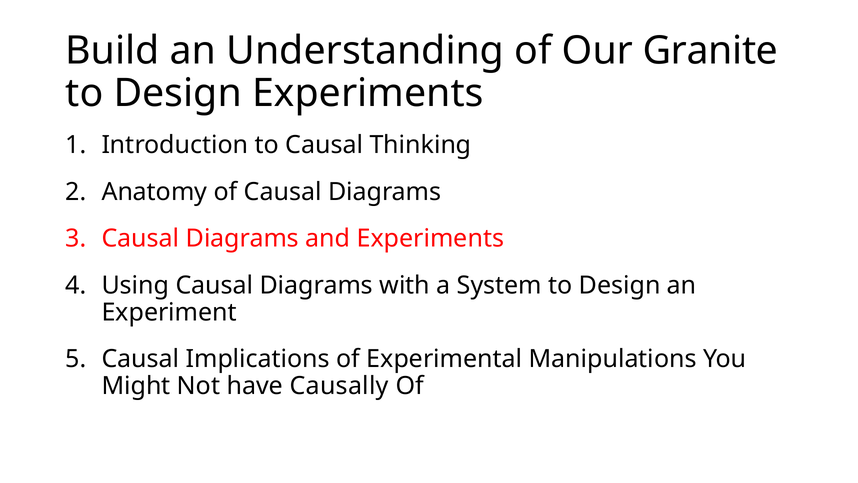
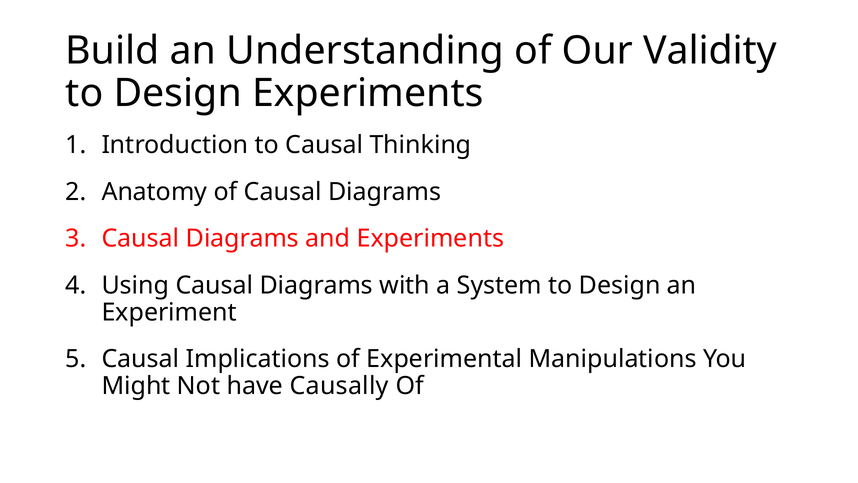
Granite: Granite -> Validity (710, 51)
